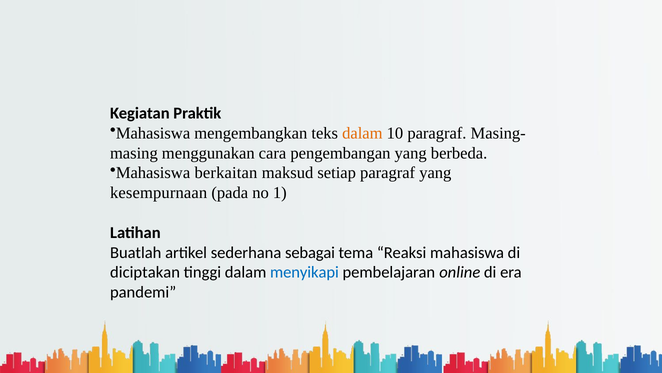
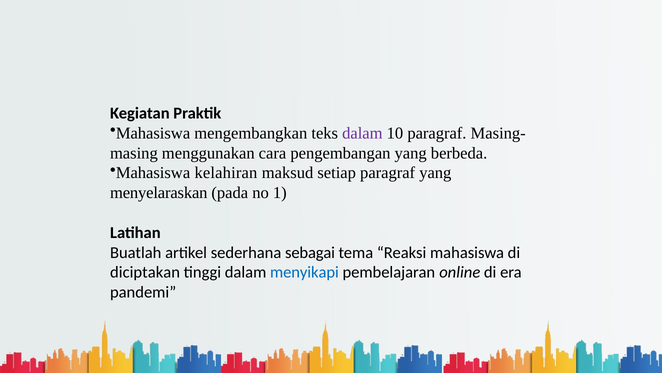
dalam colour: orange -> purple (362, 133)
berkaitan: berkaitan -> kelahiran (226, 173)
kesempurnaan: kesempurnaan -> menyelaraskan (159, 193)
